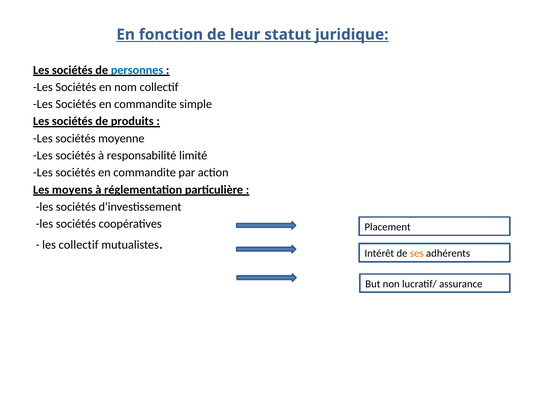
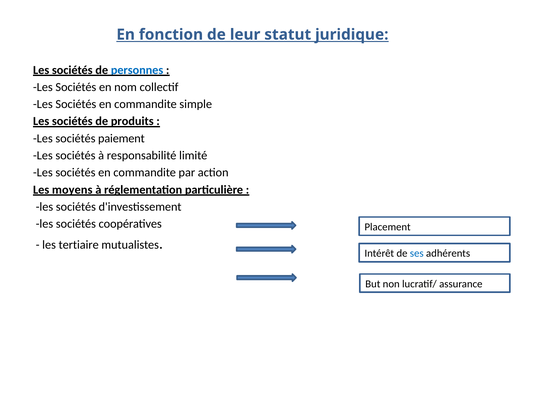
moyenne: moyenne -> paiement (121, 138)
les collectif: collectif -> tertiaire (79, 245)
ses colour: orange -> blue (417, 254)
